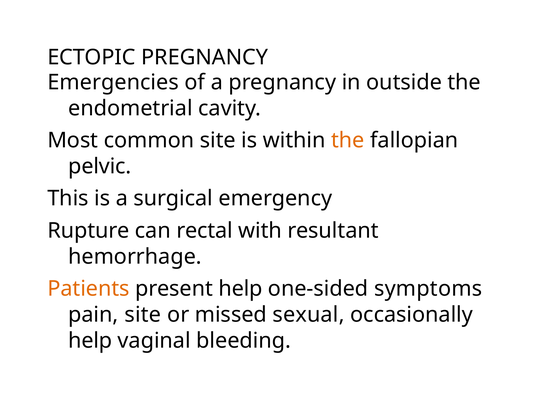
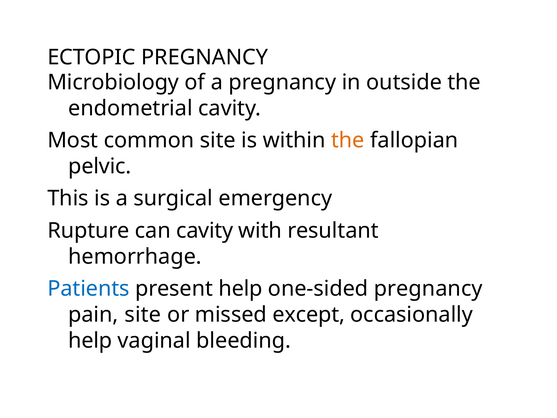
Emergencies: Emergencies -> Microbiology (113, 82)
can rectal: rectal -> cavity (205, 230)
Patients colour: orange -> blue (89, 289)
one-sided symptoms: symptoms -> pregnancy (428, 289)
sexual: sexual -> except (309, 315)
